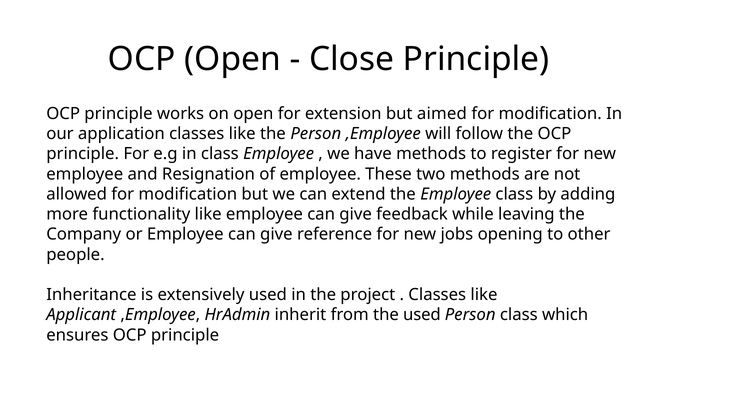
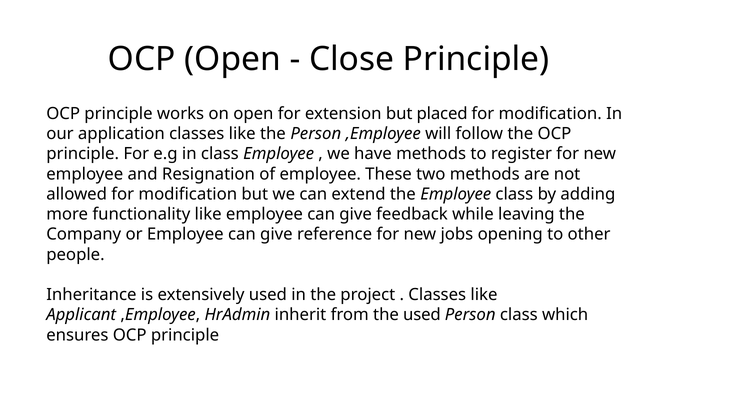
aimed: aimed -> placed (442, 113)
